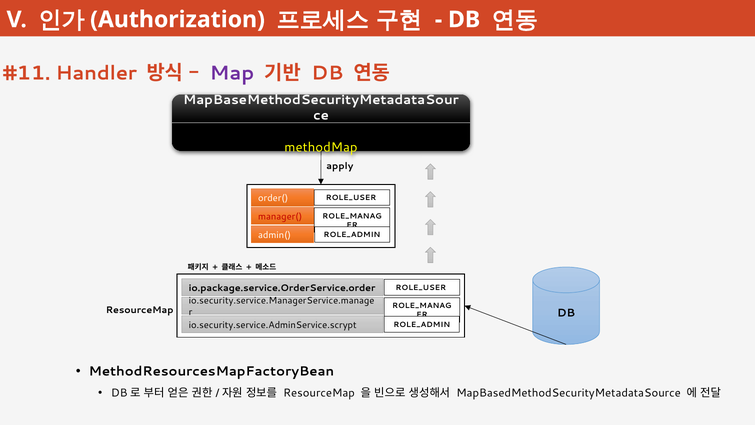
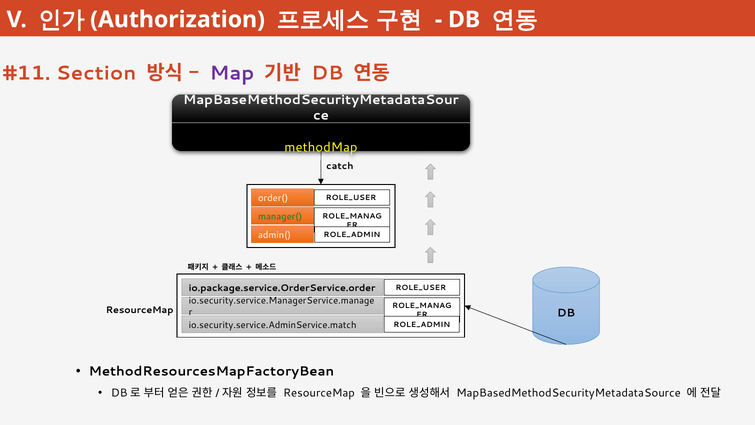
Handler: Handler -> Section (96, 73)
apply: apply -> catch (340, 166)
manager( colour: red -> green (280, 216)
io.security.service.AdminService.scrypt: io.security.service.AdminService.scrypt -> io.security.service.AdminService.match (273, 325)
